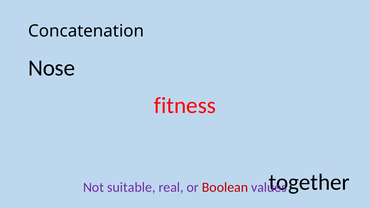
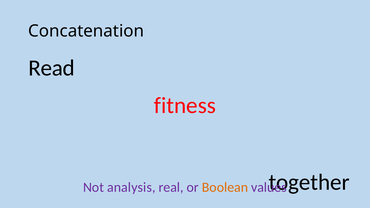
Nose: Nose -> Read (52, 68)
suitable: suitable -> analysis (131, 187)
Boolean colour: red -> orange (225, 187)
